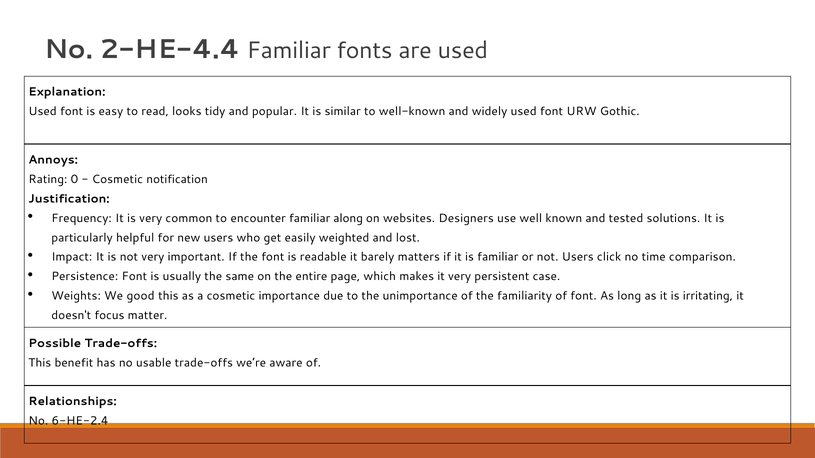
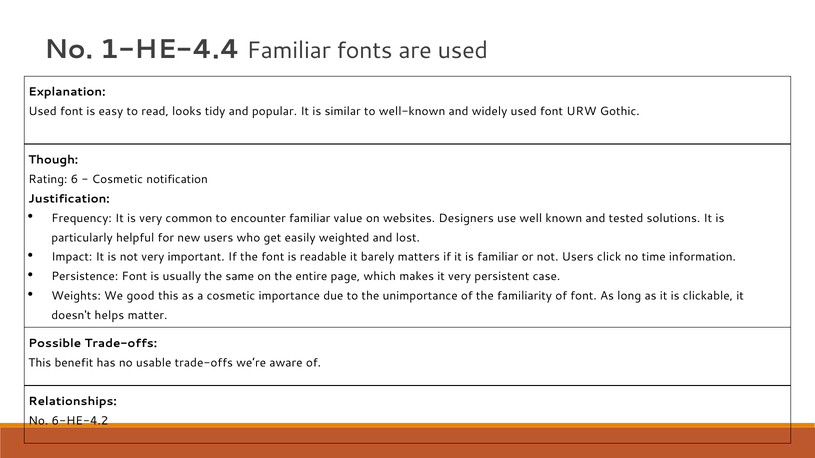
2-HE-4.4: 2-HE-4.4 -> 1-HE-4.4 (170, 49)
Annoys: Annoys -> Though (53, 160)
0: 0 -> 6 (74, 179)
along: along -> value (348, 218)
comparison: comparison -> information (702, 257)
irritating: irritating -> clickable (708, 296)
focus: focus -> helps (109, 316)
6-HE-2.4: 6-HE-2.4 -> 6-HE-4.2 (80, 421)
